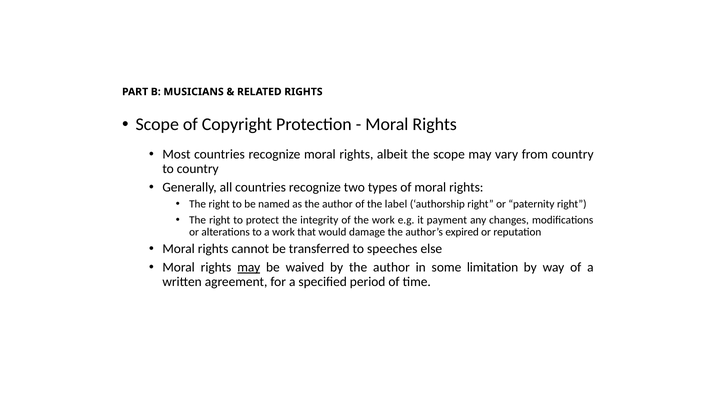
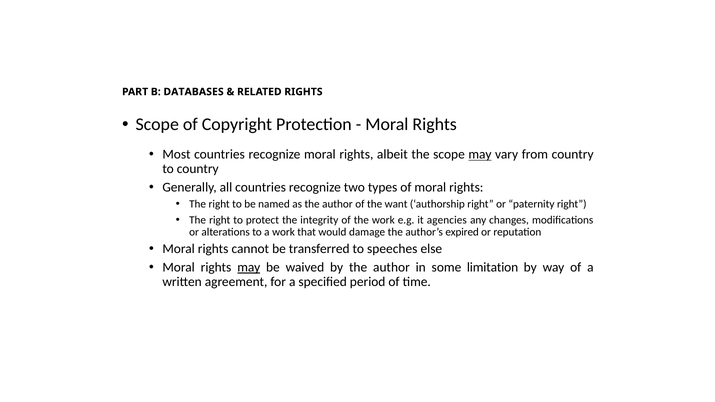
MUSICIANS: MUSICIANS -> DATABASES (194, 92)
may underline: none -> present (480, 155)
label: label -> want (396, 204)
payment: payment -> agencies (447, 220)
